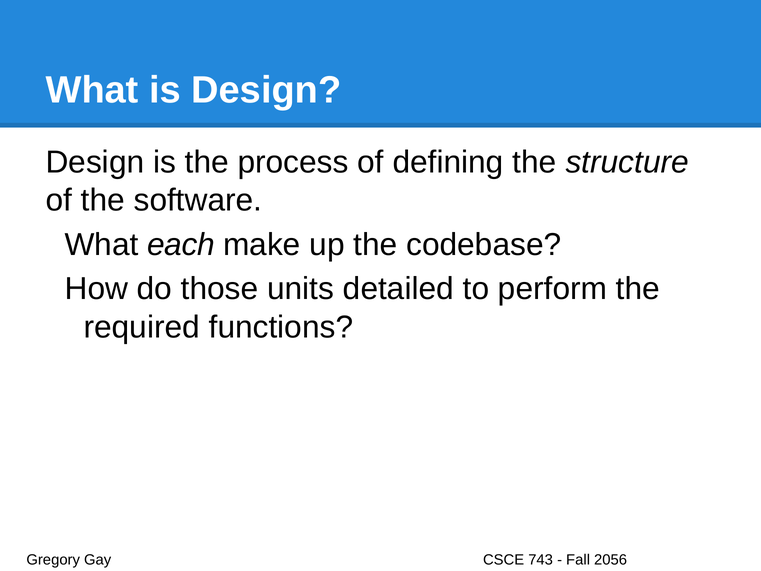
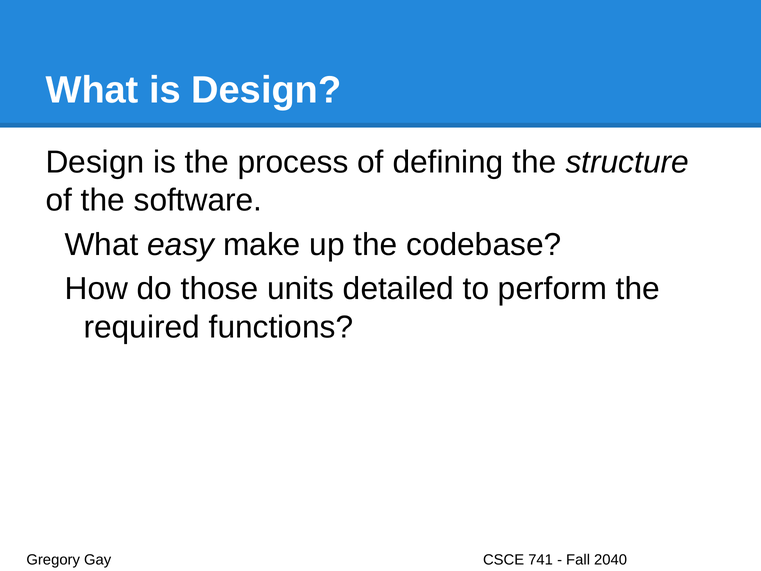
each: each -> easy (181, 244)
743: 743 -> 741 (541, 560)
2056: 2056 -> 2040 (611, 560)
